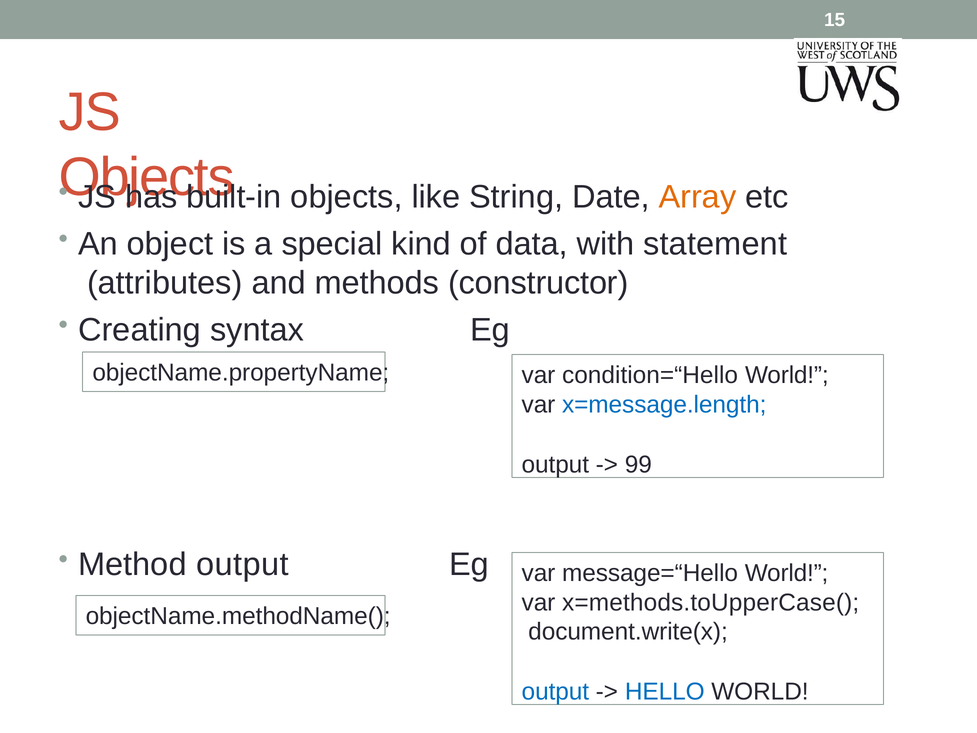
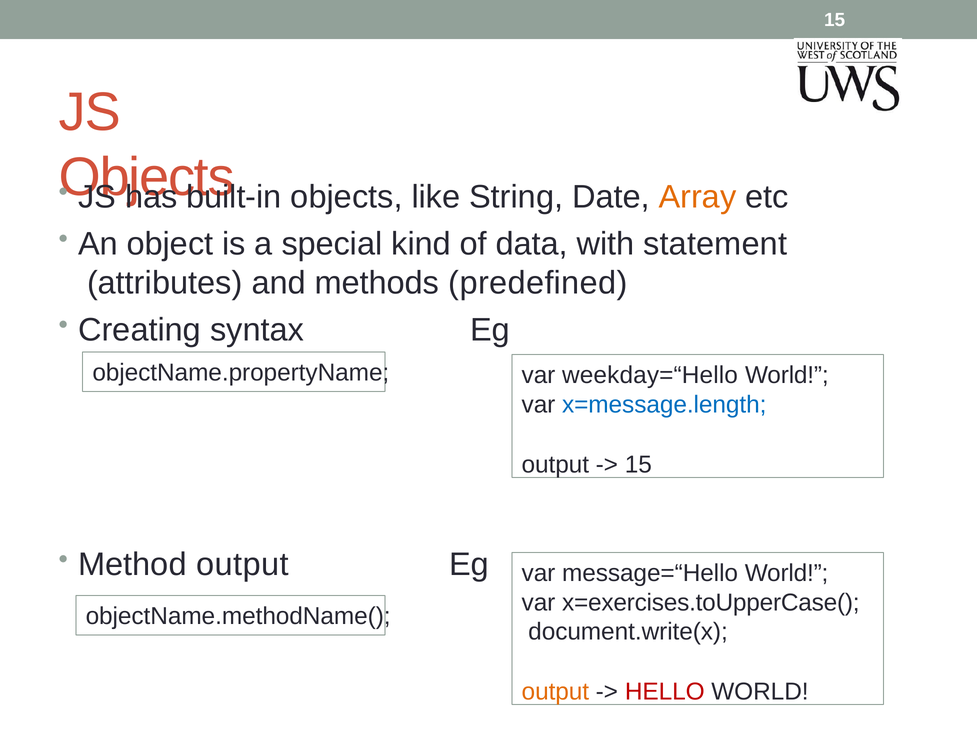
constructor: constructor -> predefined (538, 283)
condition=“Hello: condition=“Hello -> weekday=“Hello (650, 375)
99: 99 -> 15 (638, 464)
x=methods.toUpperCase(: x=methods.toUpperCase( -> x=exercises.toUpperCase( (711, 602)
output colour: blue -> orange (555, 691)
HELLO colour: blue -> red (665, 691)
